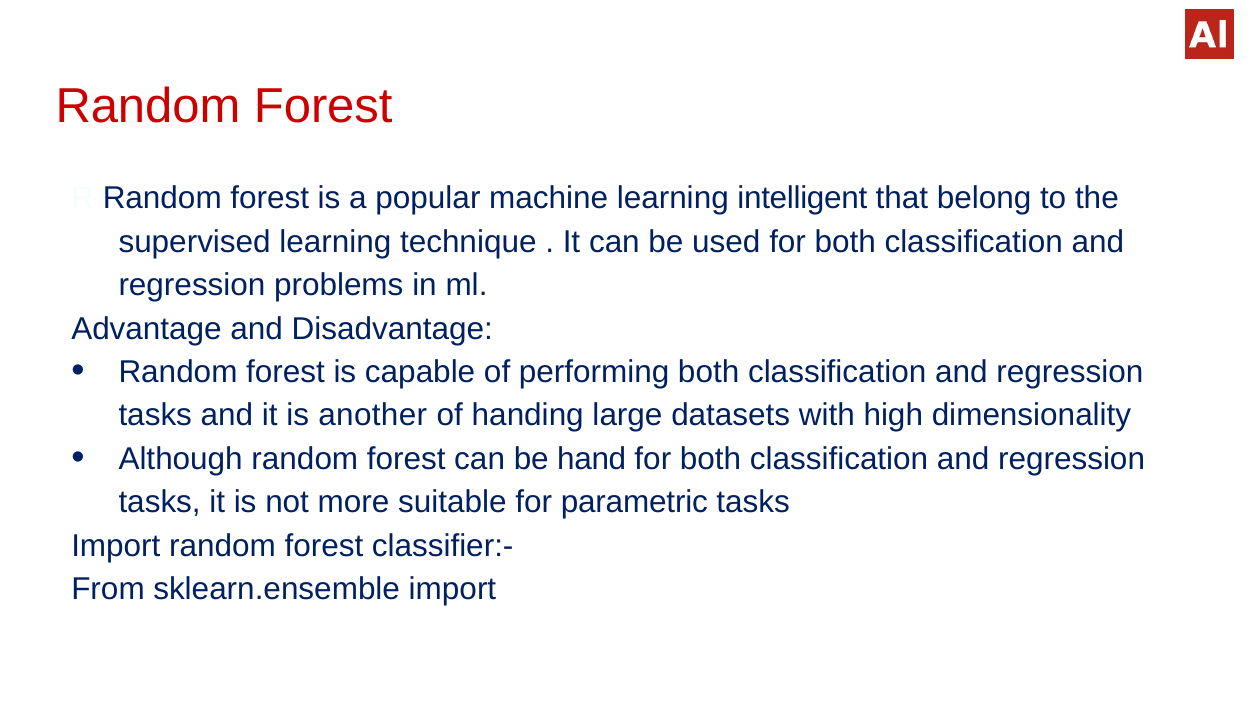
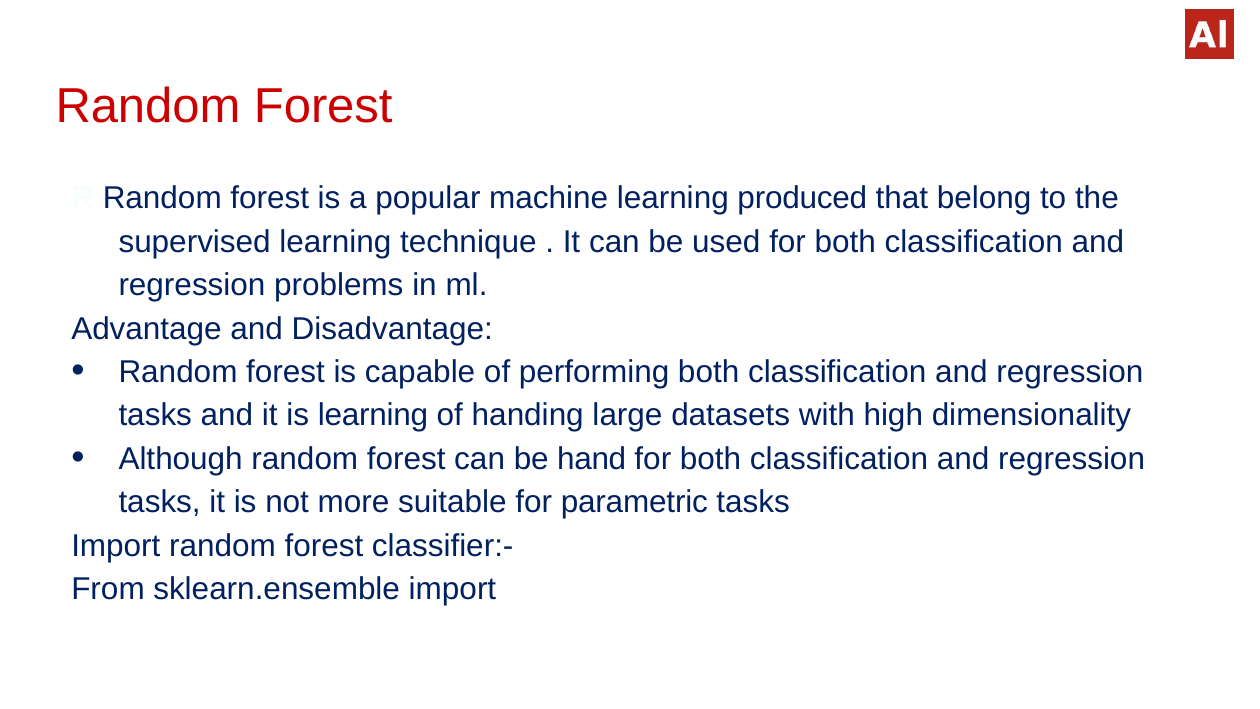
intelligent: intelligent -> produced (802, 198)
is another: another -> learning (373, 415)
